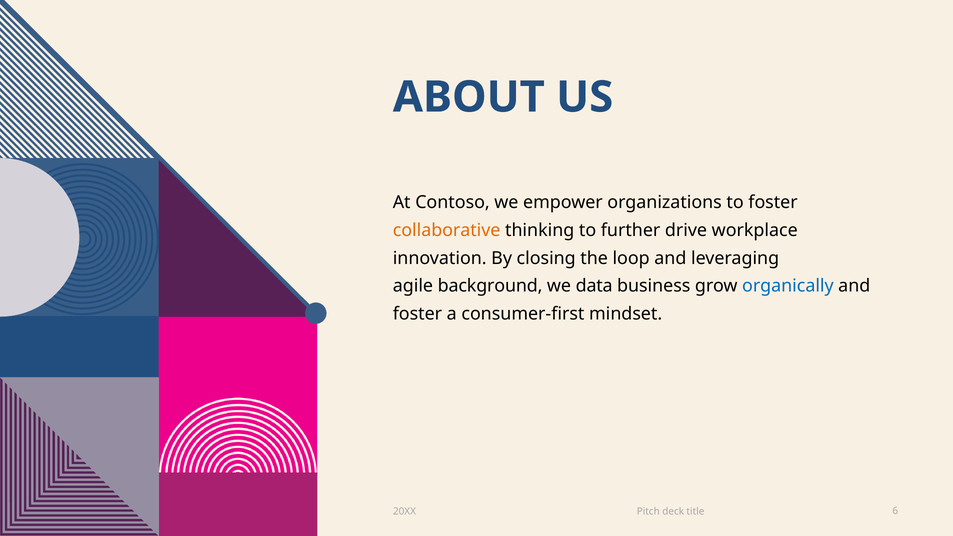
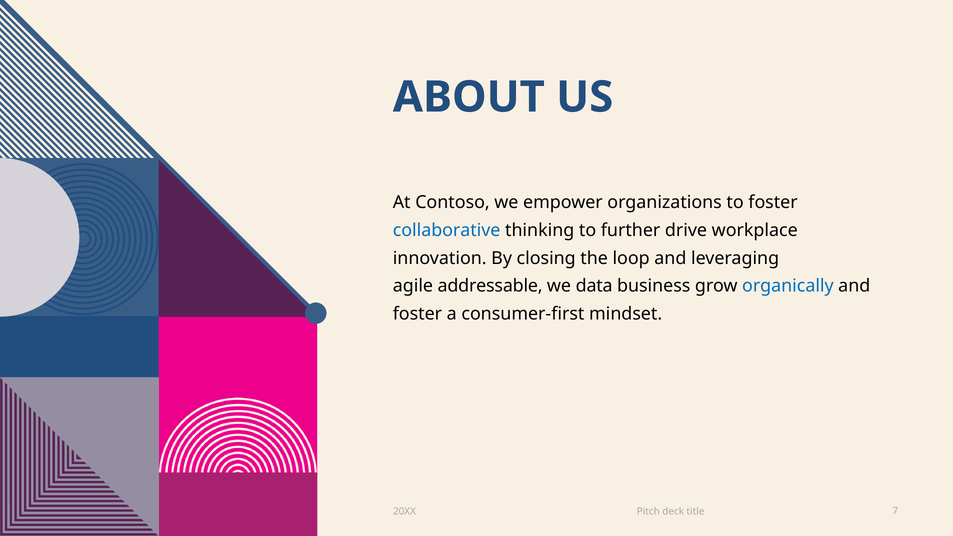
collaborative colour: orange -> blue (447, 230)
background: background -> addressable (490, 286)
6: 6 -> 7 (895, 511)
